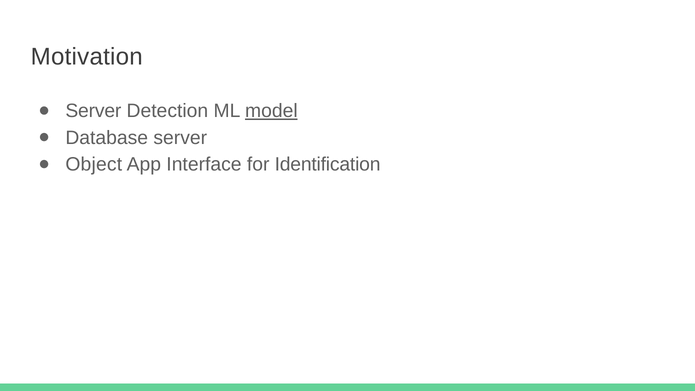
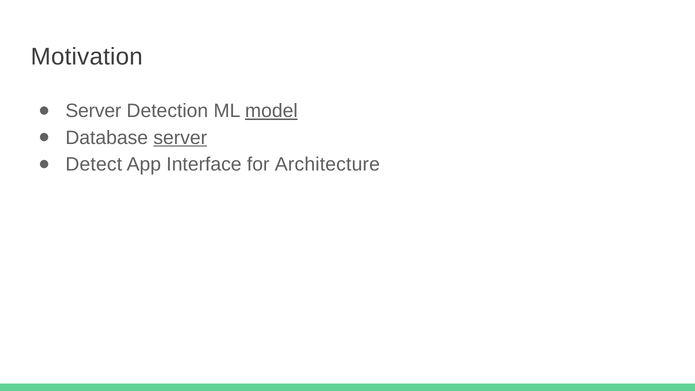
server underline: none -> present (180, 138)
Object: Object -> Detect (94, 164)
Identification: Identification -> Architecture (327, 164)
